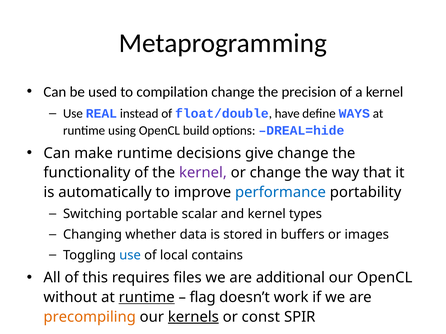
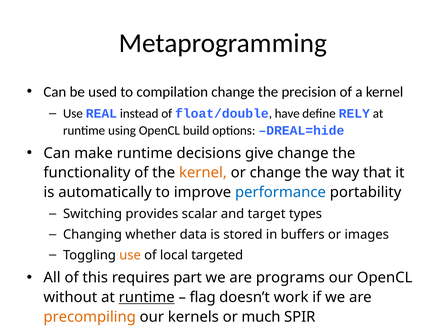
WAYS: WAYS -> RELY (354, 114)
kernel colour: purple -> orange (203, 173)
portable: portable -> provides (152, 214)
and kernel: kernel -> target (267, 214)
use colour: blue -> orange (130, 255)
contains: contains -> targeted (217, 255)
files: files -> part (188, 278)
additional: additional -> programs (290, 278)
kernels underline: present -> none (193, 317)
const: const -> much (261, 317)
